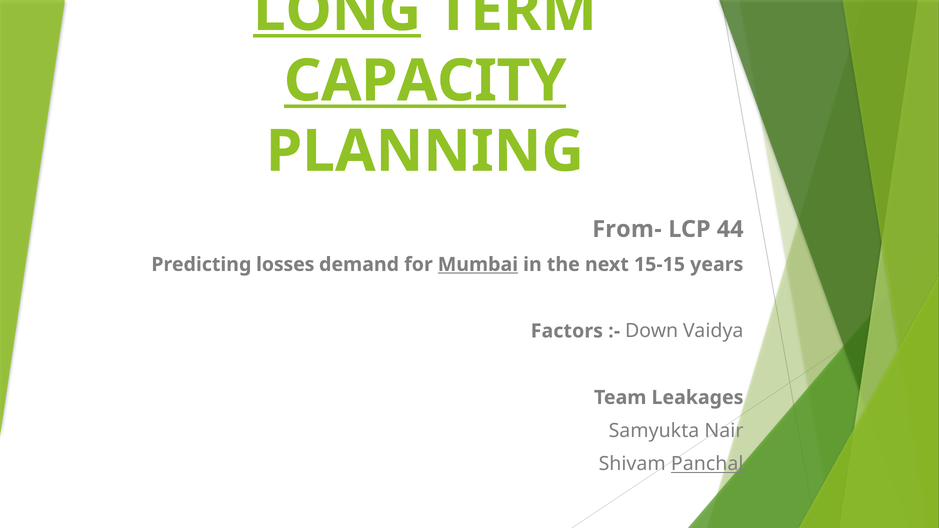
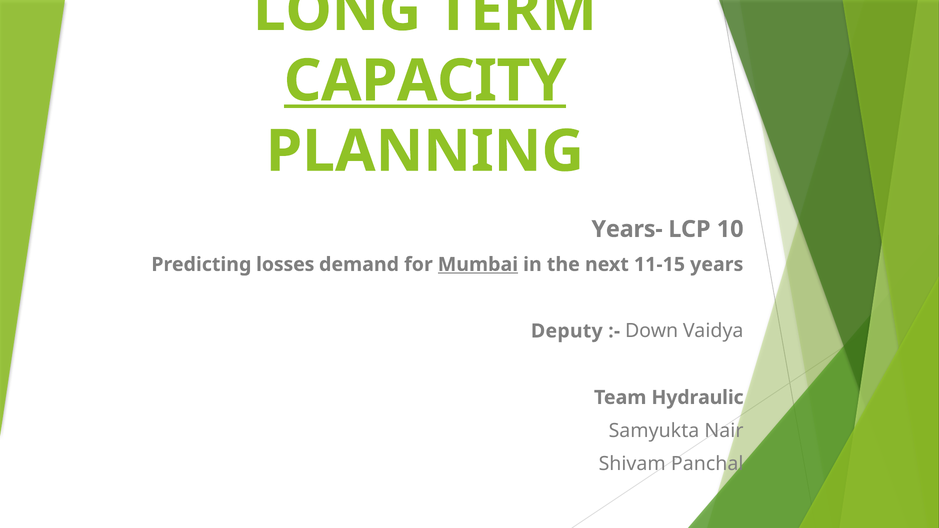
LONG underline: present -> none (337, 11)
From-: From- -> Years- (627, 229)
44: 44 -> 10 (730, 229)
15-15: 15-15 -> 11-15 (659, 265)
Factors: Factors -> Deputy (567, 331)
Leakages: Leakages -> Hydraulic (698, 398)
Panchal underline: present -> none (707, 464)
